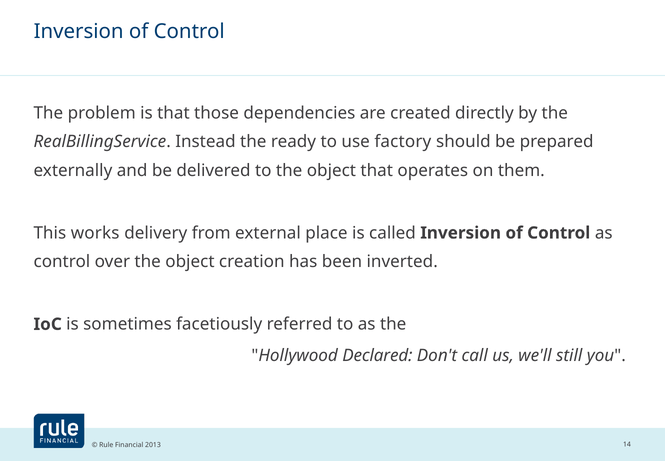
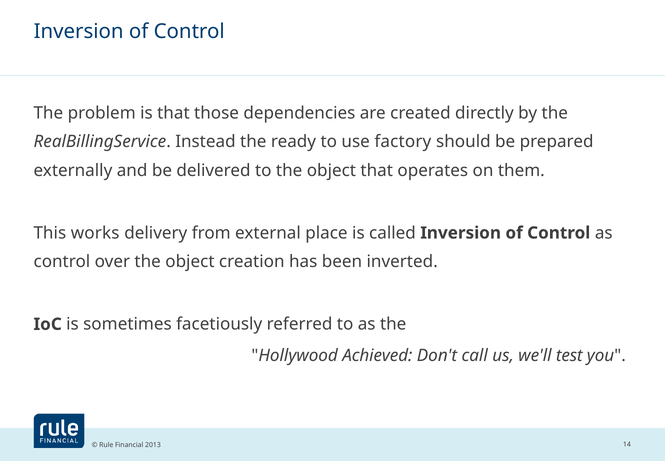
Declared: Declared -> Achieved (377, 355)
still: still -> test (569, 355)
